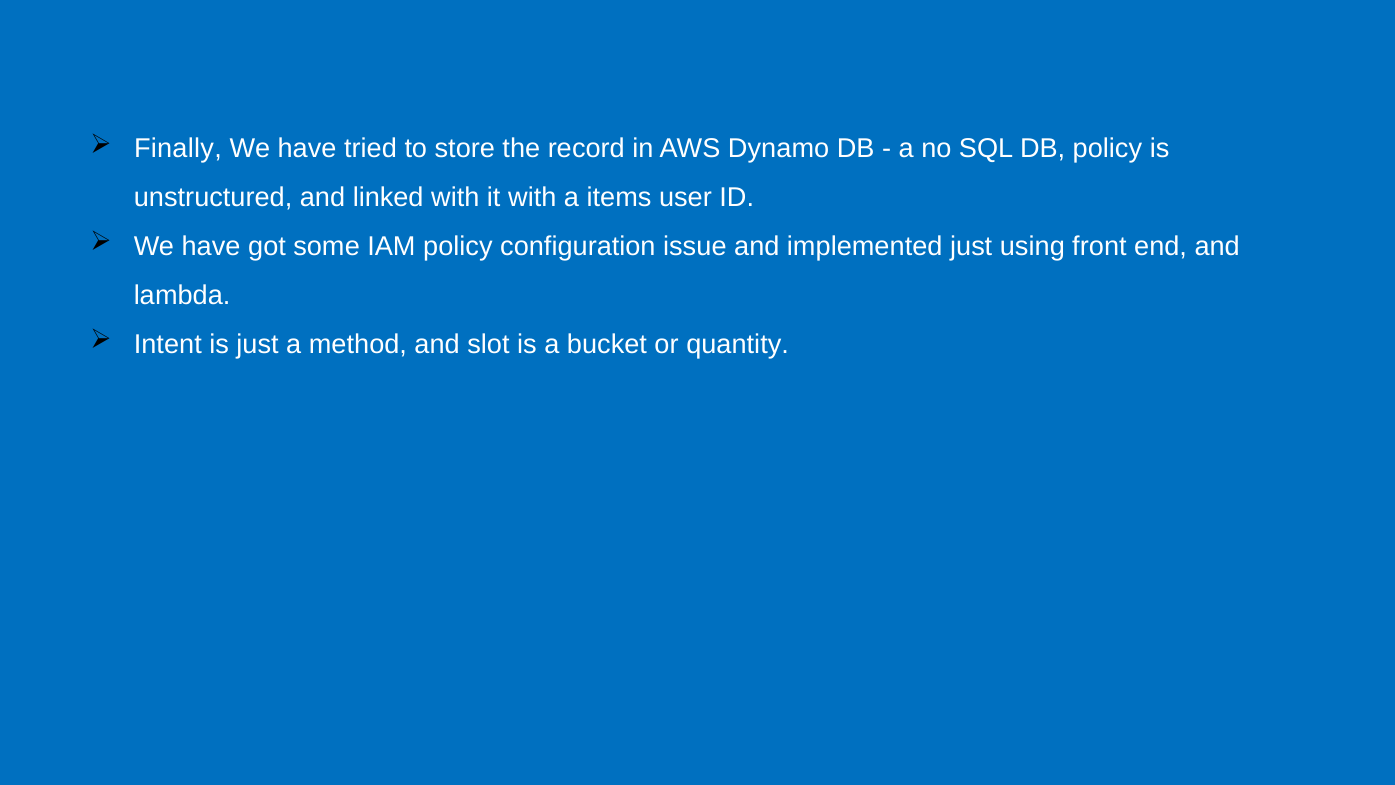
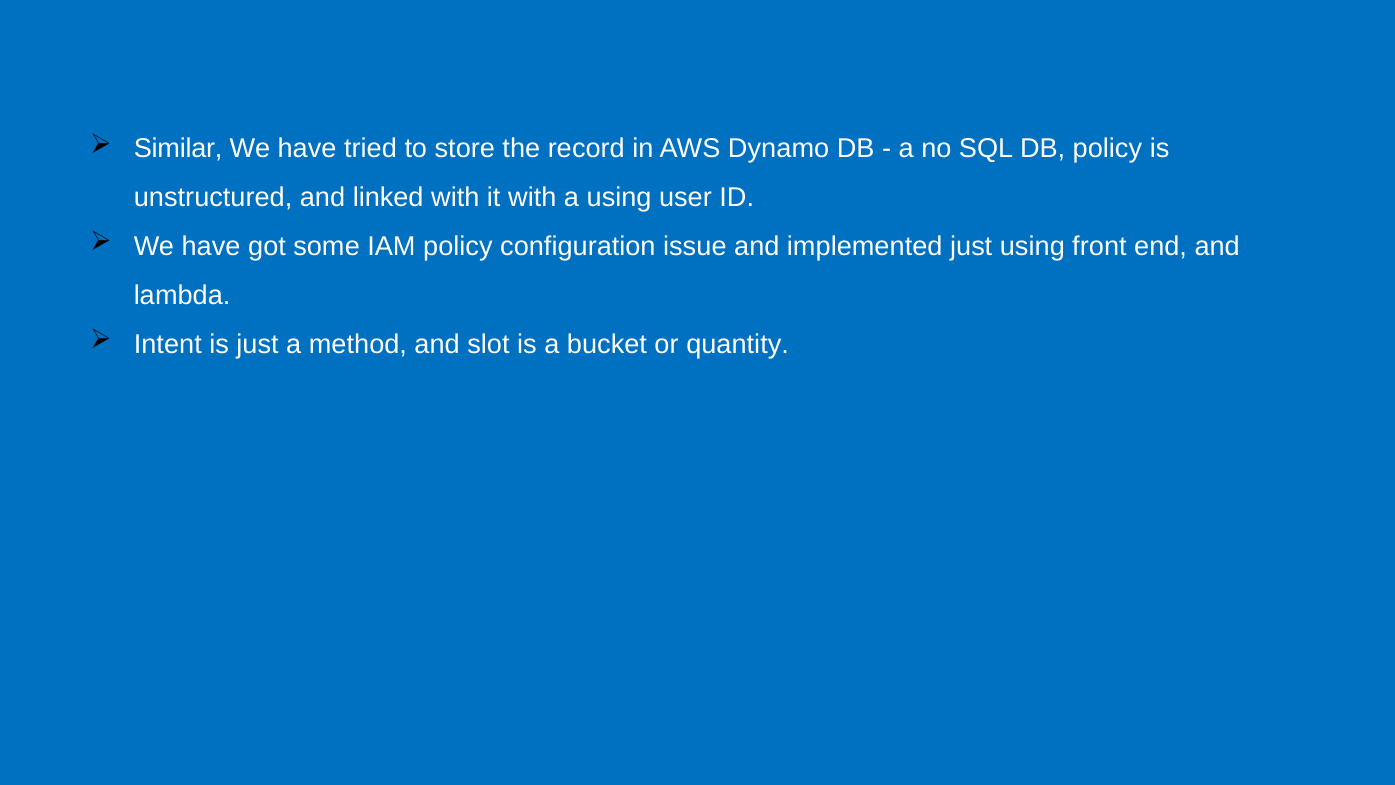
Finally: Finally -> Similar (178, 149)
a items: items -> using (619, 198)
